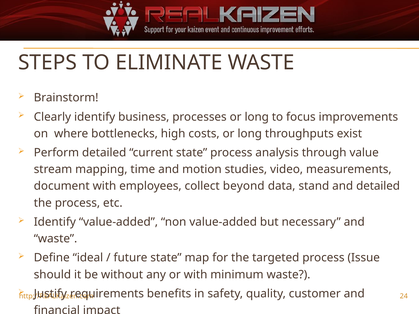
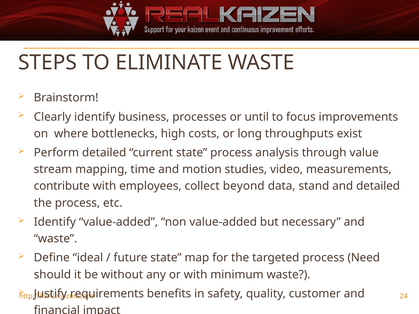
processes or long: long -> until (257, 117)
document: document -> contribute (62, 186)
Issue: Issue -> Need (364, 258)
